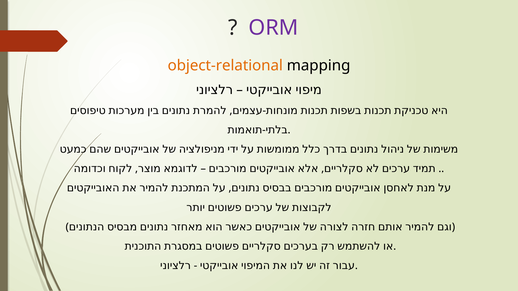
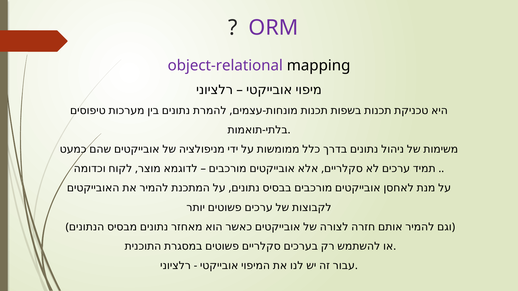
object-relational colour: orange -> purple (225, 66)
